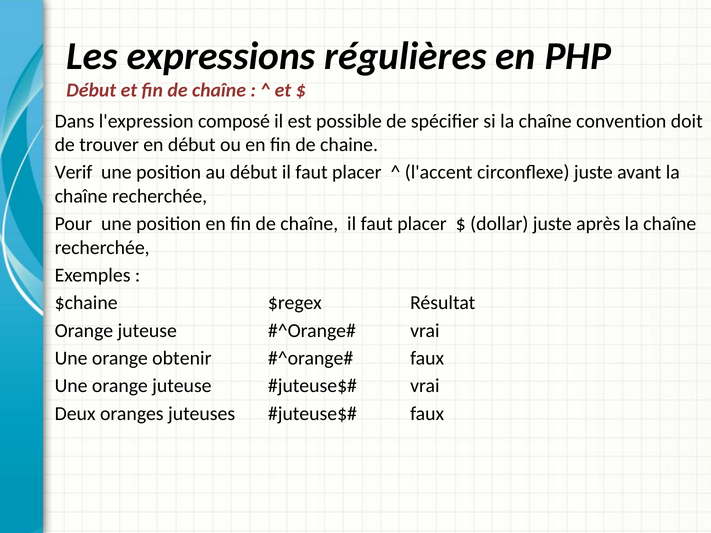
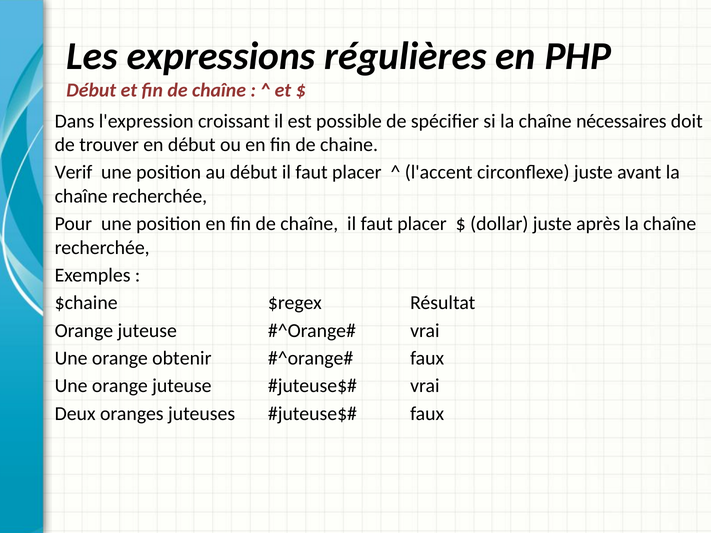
composé: composé -> croissant (234, 121)
convention: convention -> nécessaires (621, 121)
